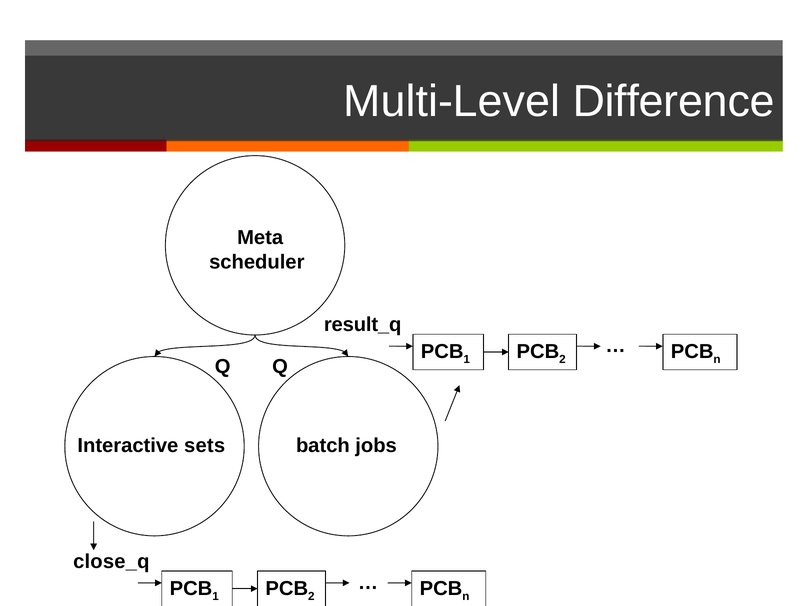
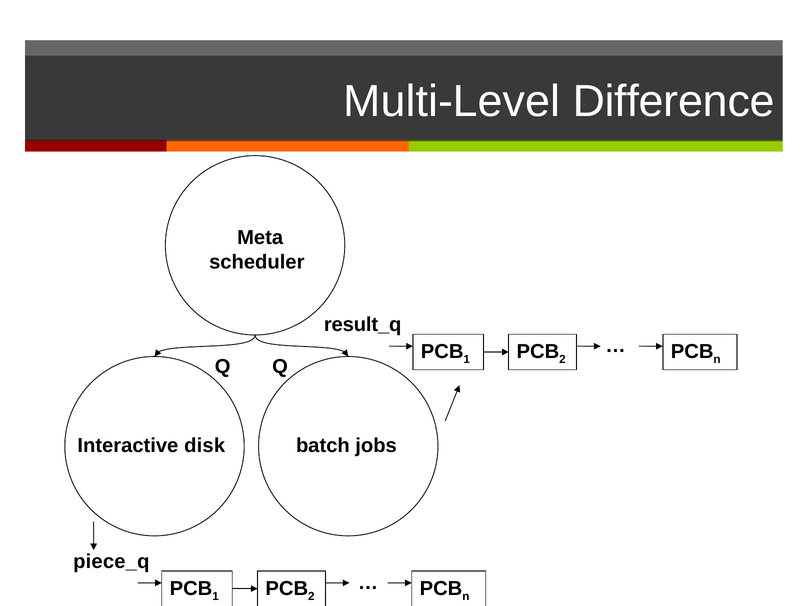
sets: sets -> disk (205, 446)
close_q: close_q -> piece_q (111, 561)
